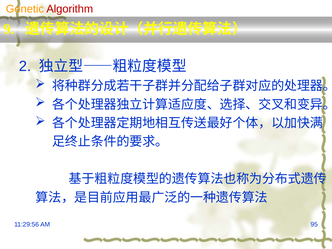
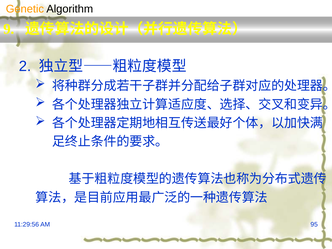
Algorithm colour: red -> black (70, 9)
